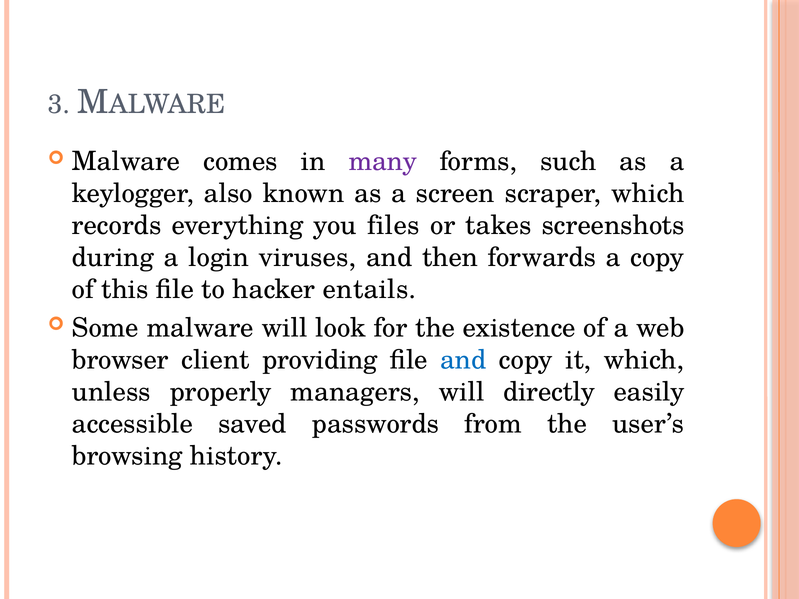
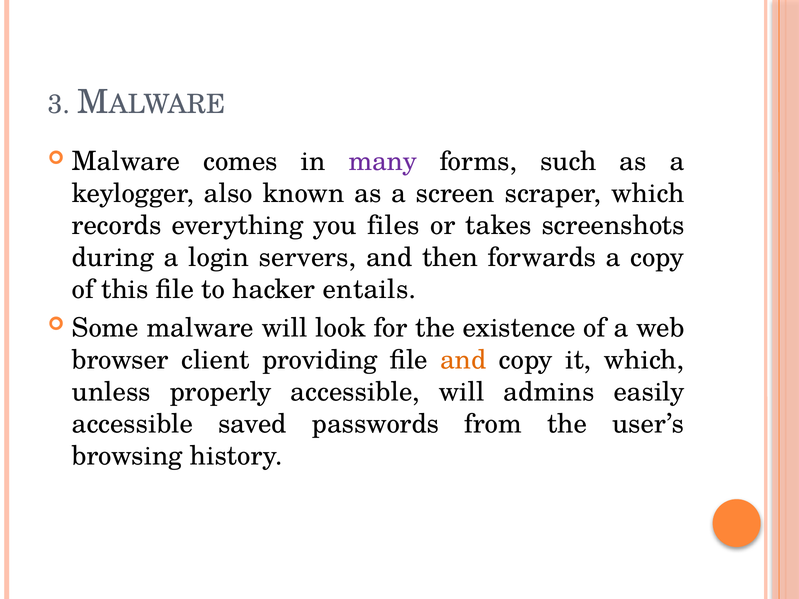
viruses: viruses -> servers (307, 257)
and colour: blue -> orange (463, 360)
properly managers: managers -> accessible (355, 392)
directly: directly -> admins (549, 392)
